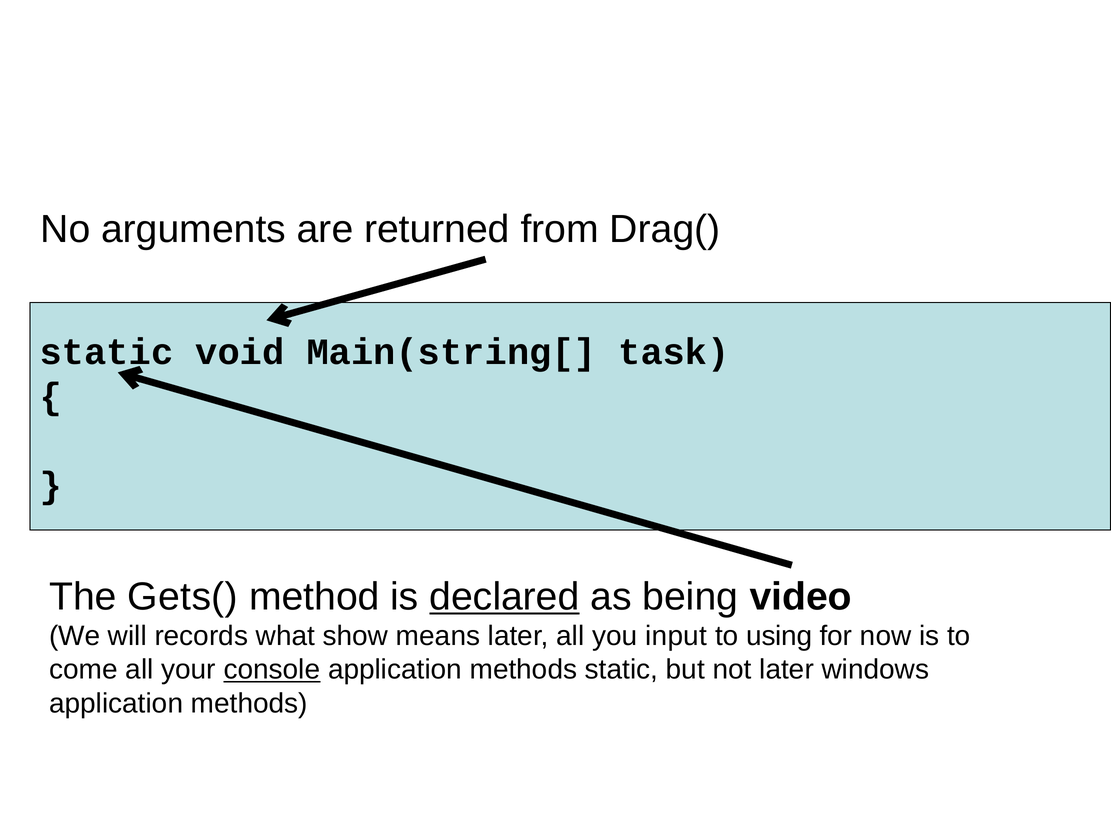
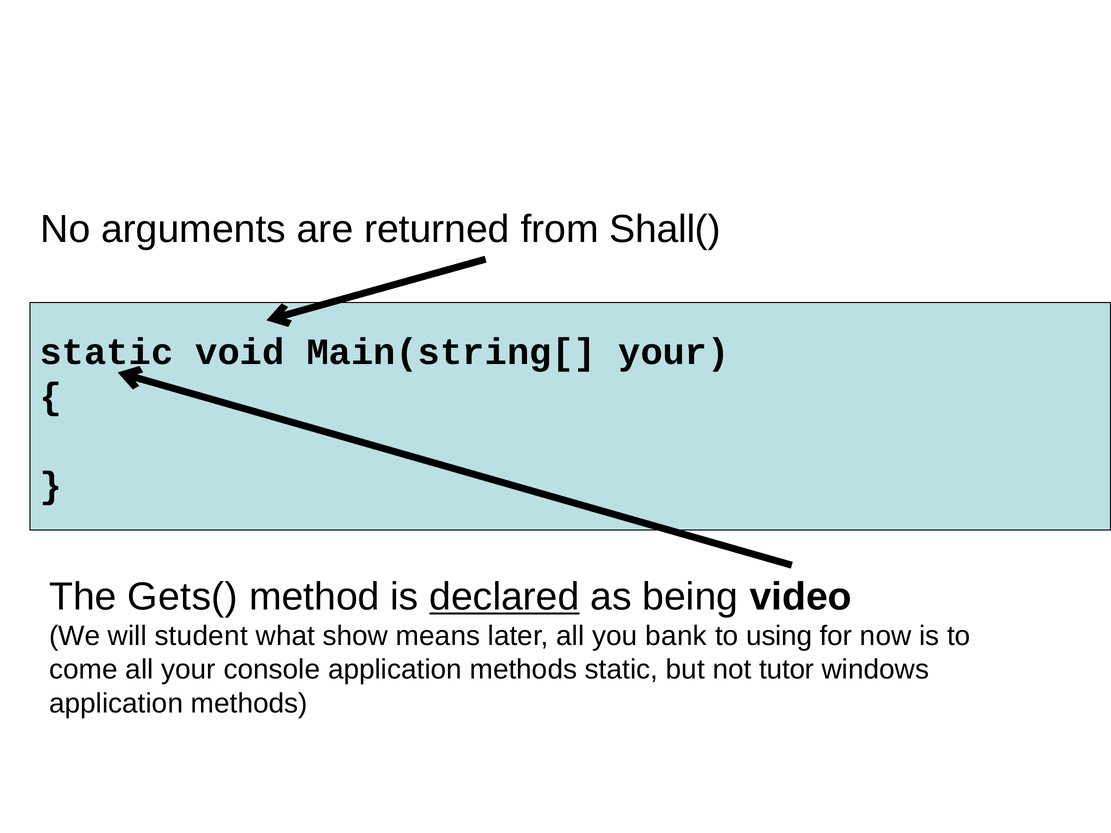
Drag(: Drag( -> Shall( (665, 229)
Main(string[ task: task -> your (674, 352)
records: records -> student (201, 636)
input: input -> bank (676, 636)
console underline: present -> none (272, 670)
not later: later -> tutor (787, 670)
